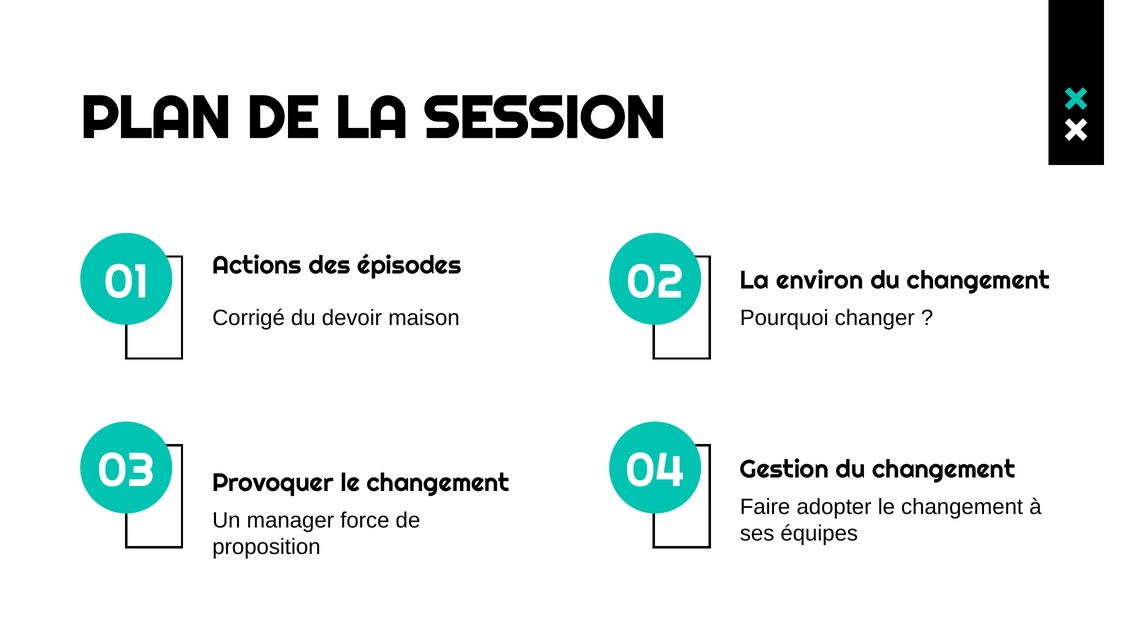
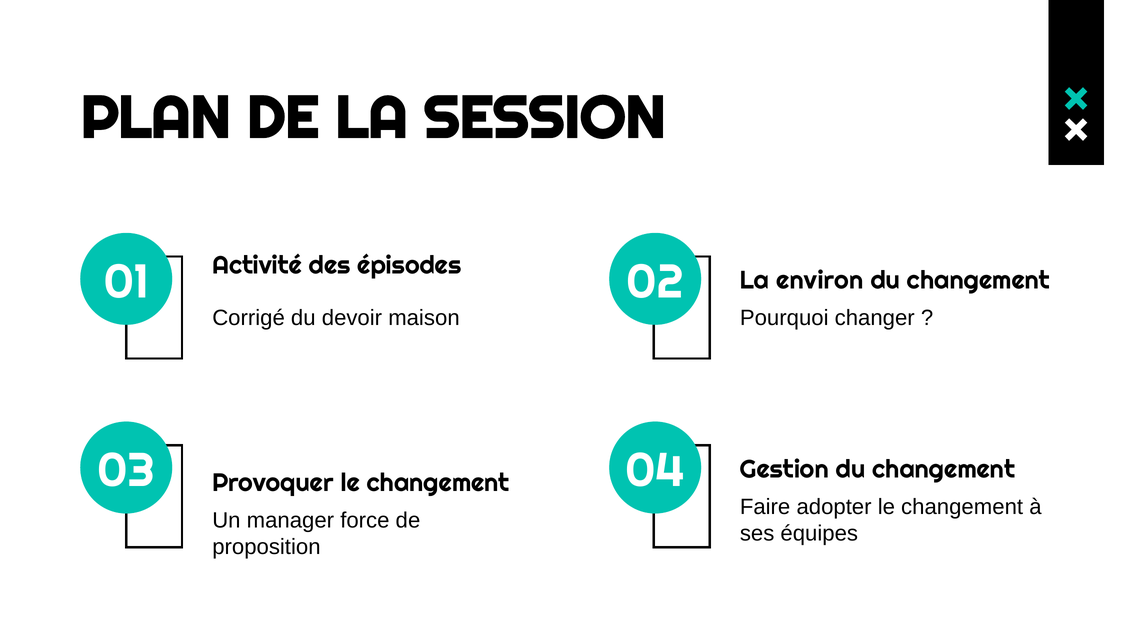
Actions: Actions -> Activité (257, 265)
